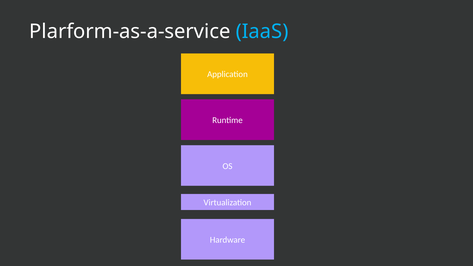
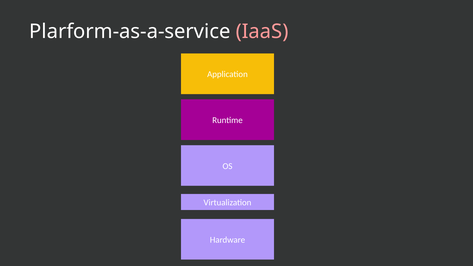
IaaS colour: light blue -> pink (262, 31)
